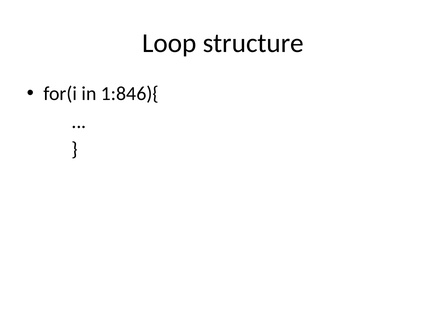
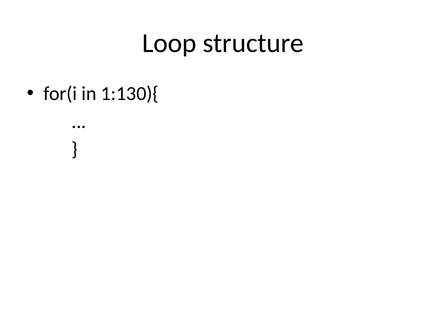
1:846){: 1:846){ -> 1:130){ (130, 94)
